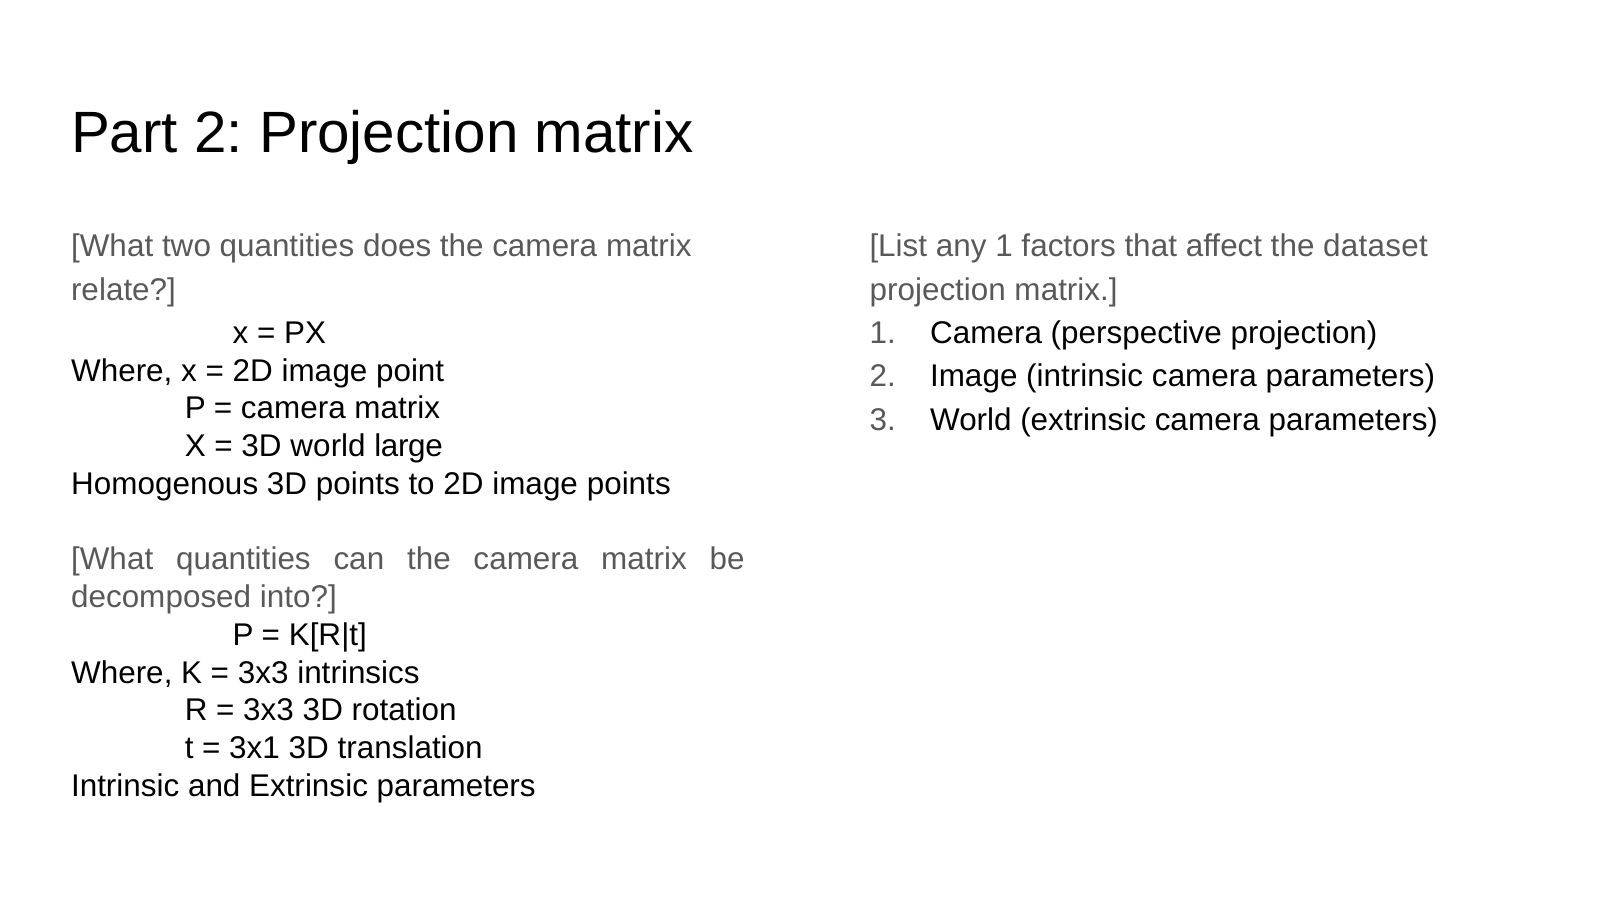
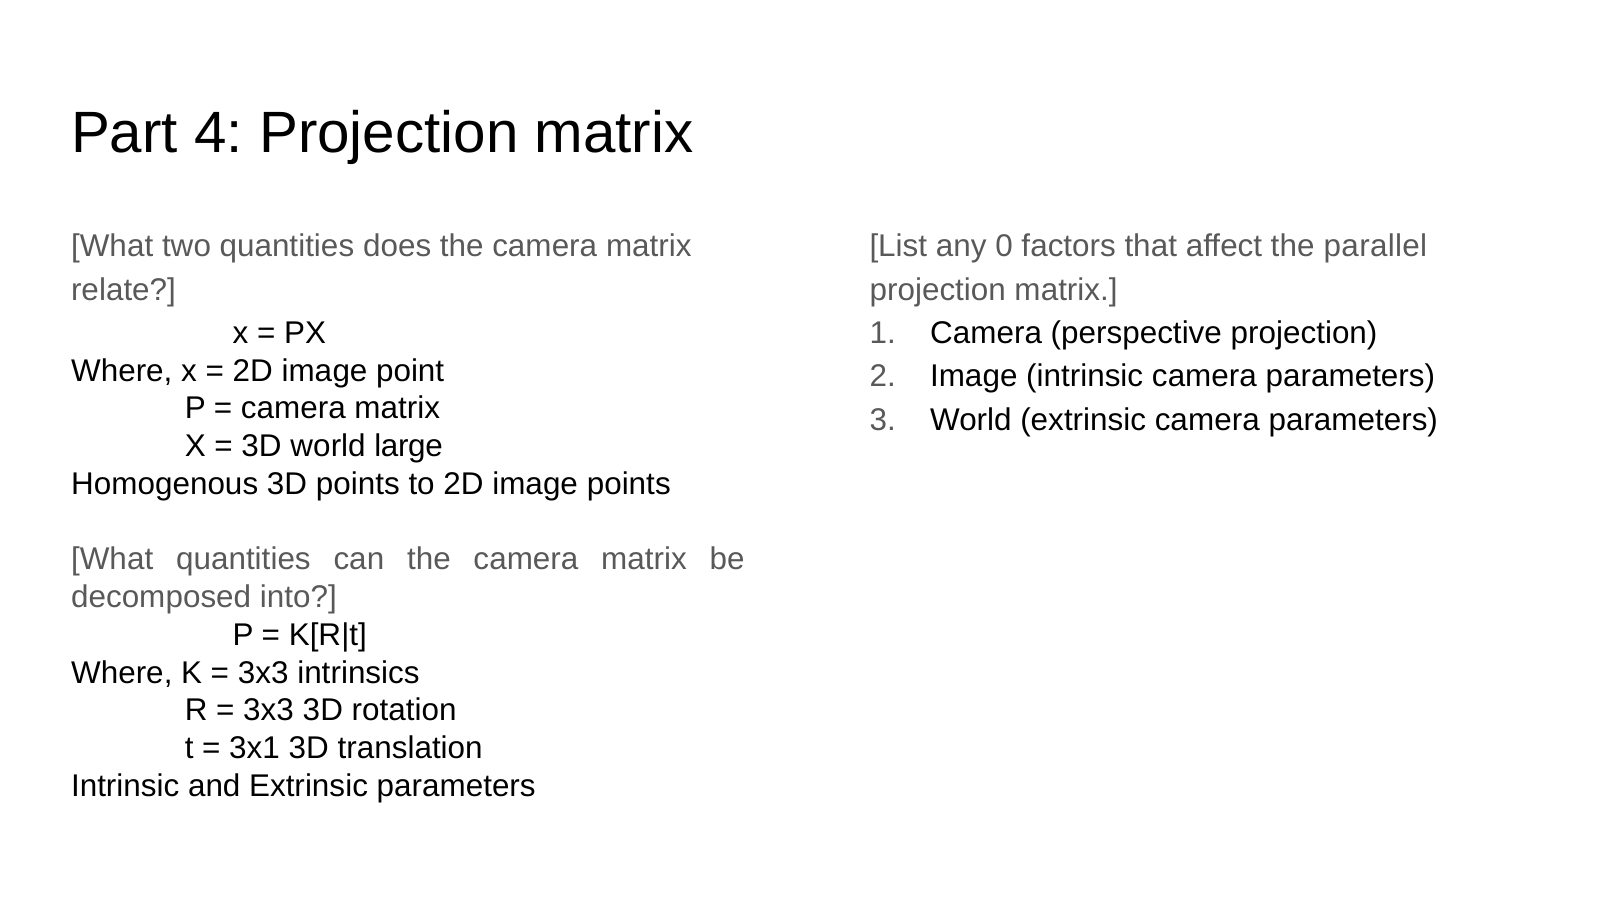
Part 2: 2 -> 4 (219, 134)
any 1: 1 -> 0 (1004, 246)
dataset: dataset -> parallel (1375, 246)
